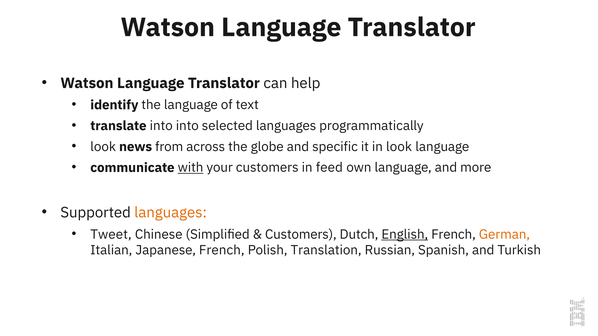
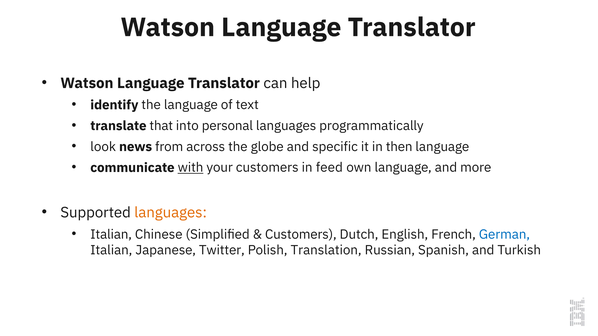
translate into: into -> that (161, 126)
selected: selected -> personal (227, 126)
in look: look -> then (399, 147)
Tweet: Tweet -> Italian (111, 235)
English underline: present -> none (405, 235)
German colour: orange -> blue (504, 235)
Japanese French: French -> Twitter (222, 251)
